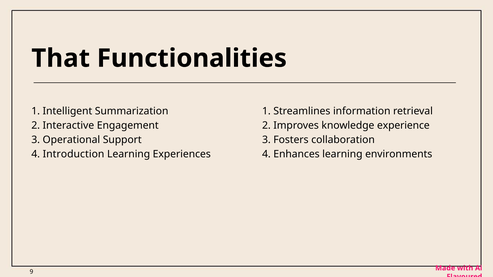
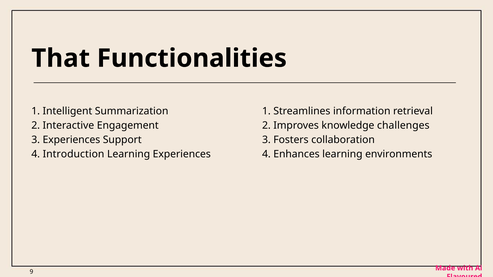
experience: experience -> challenges (403, 126)
3 Operational: Operational -> Experiences (71, 140)
